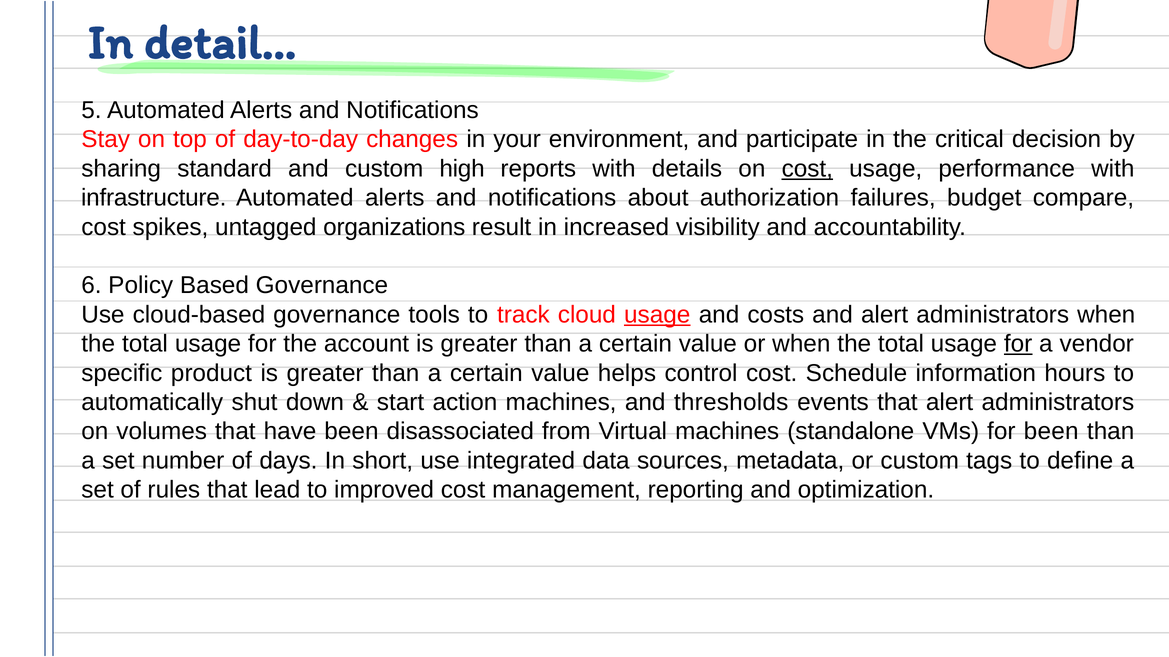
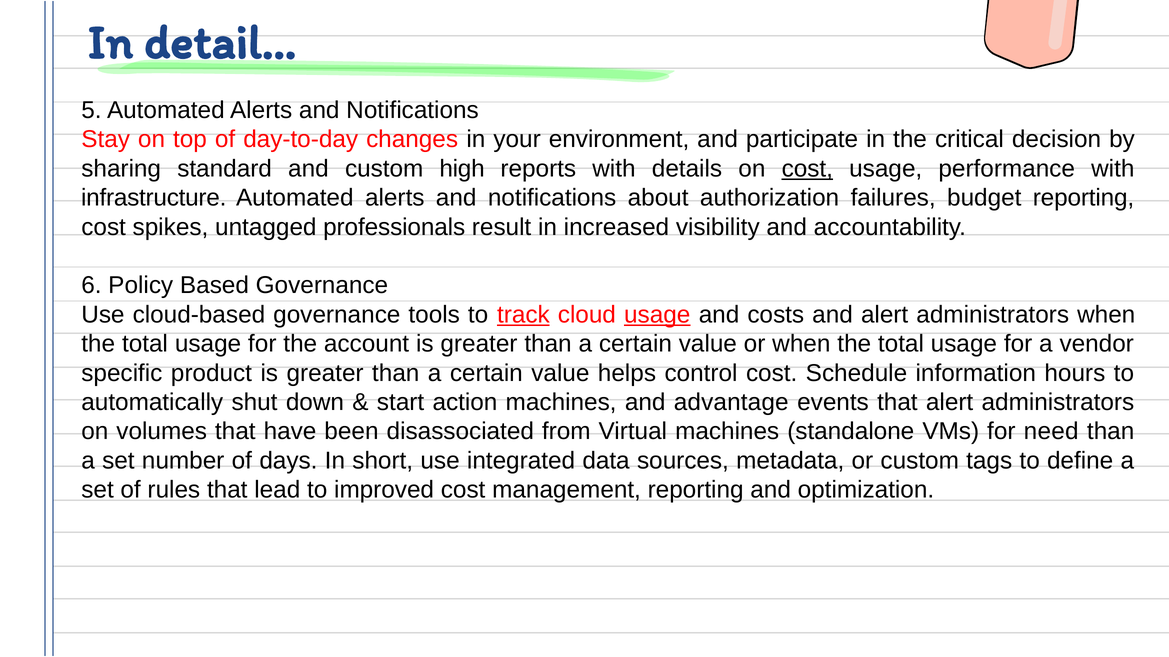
budget compare: compare -> reporting (1083, 198)
organizations: organizations -> professionals (394, 227)
track underline: none -> present (523, 315)
for underline: present -> none (1018, 344)
thresholds: thresholds -> advantage (731, 403)
for been: been -> need (1051, 432)
